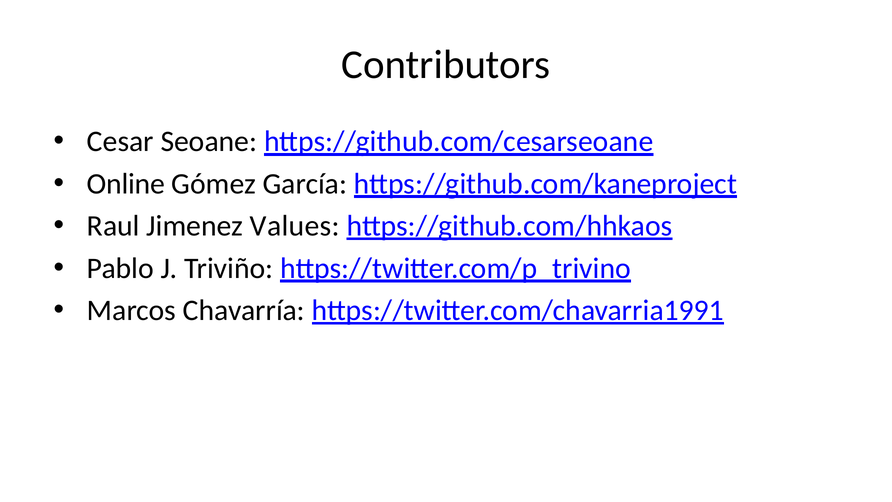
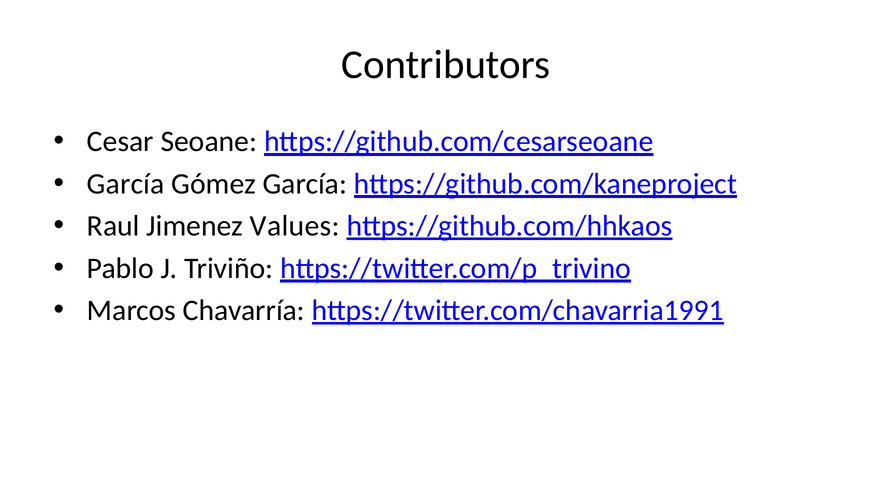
Online: Online -> García (126, 184)
